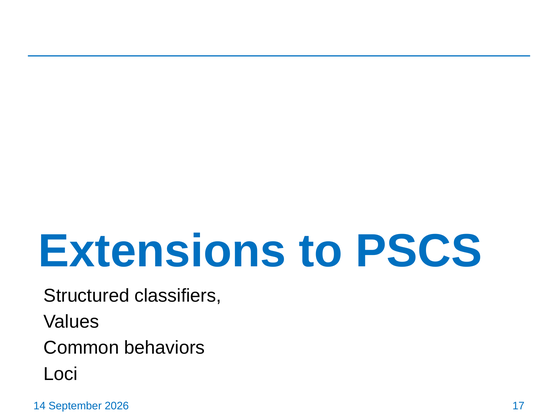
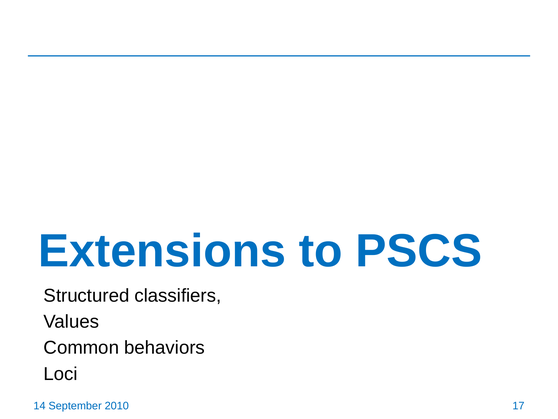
2026: 2026 -> 2010 (117, 405)
